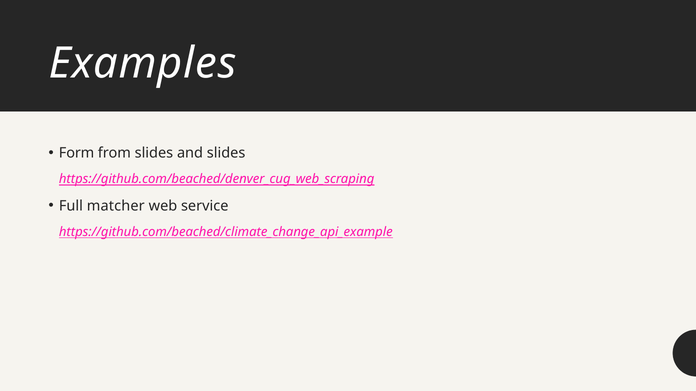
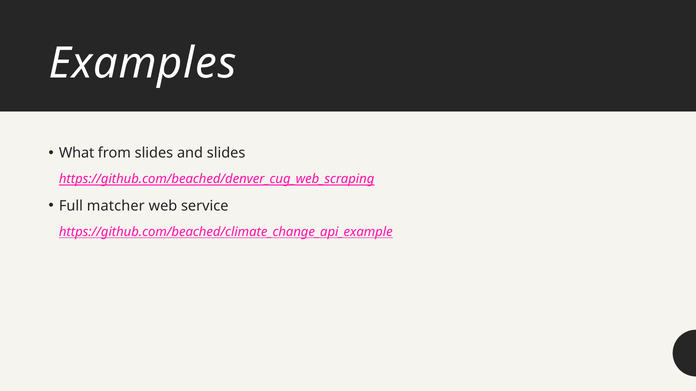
Form: Form -> What (77, 153)
